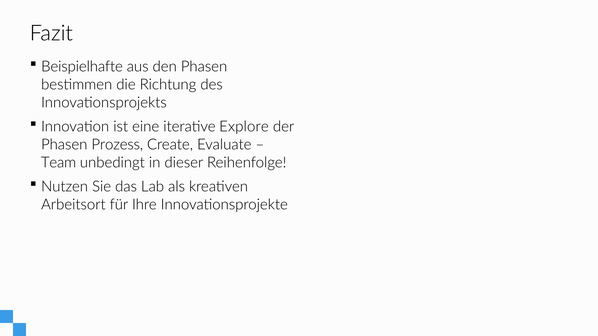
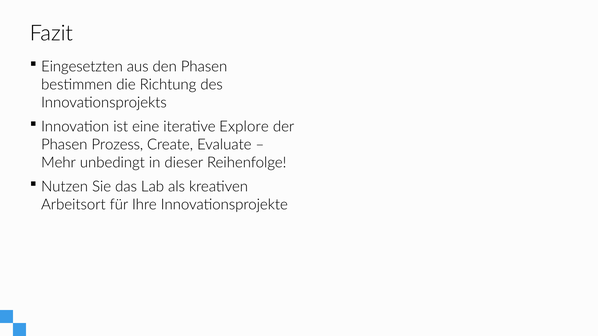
Beispielhafte: Beispielhafte -> Eingesetzten (82, 67)
Team: Team -> Mehr (58, 163)
